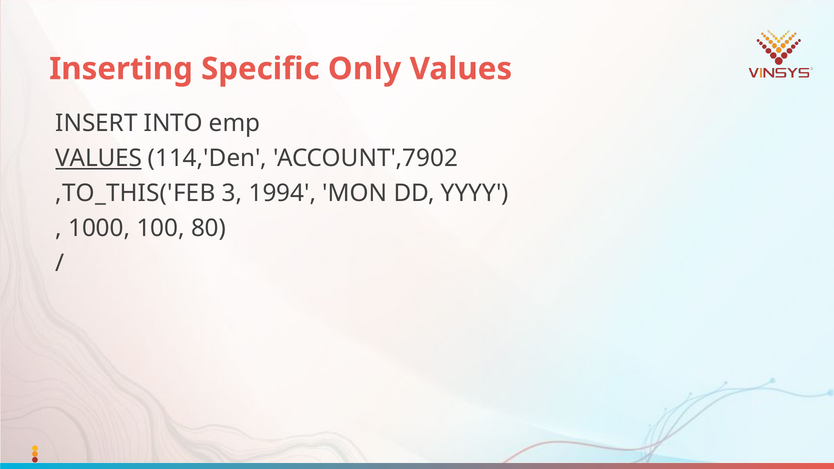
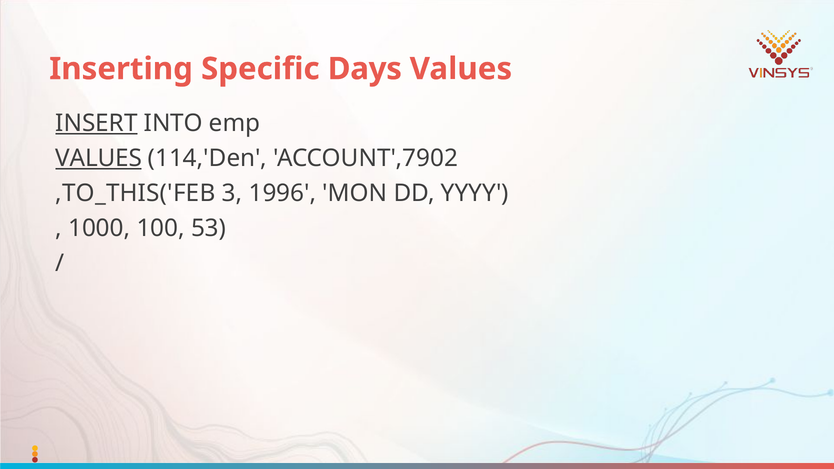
Only: Only -> Days (365, 69)
INSERT underline: none -> present (97, 123)
1994: 1994 -> 1996 (282, 193)
80: 80 -> 53 (209, 228)
